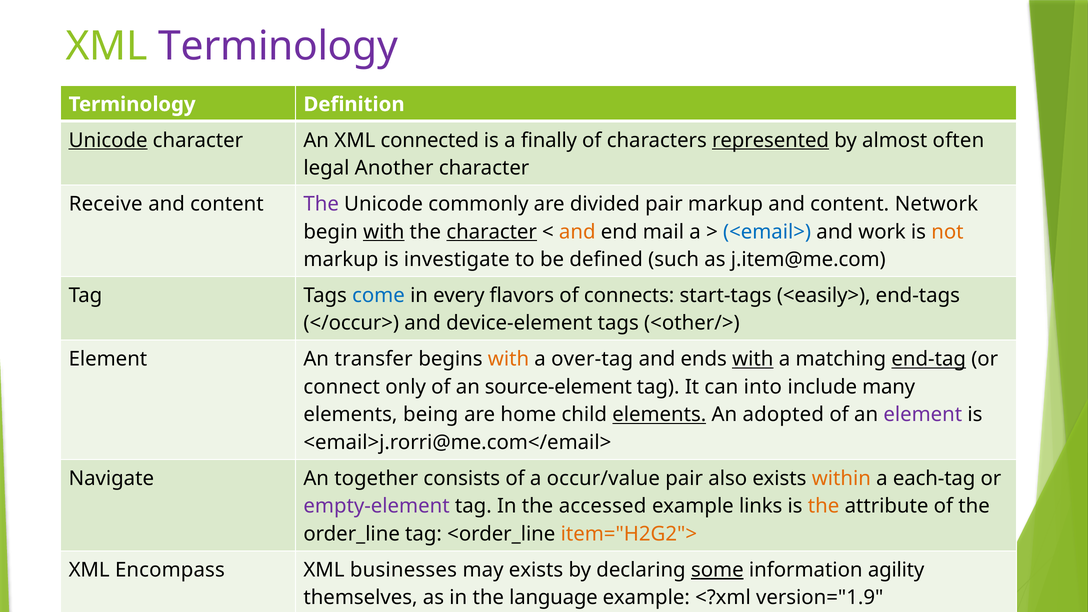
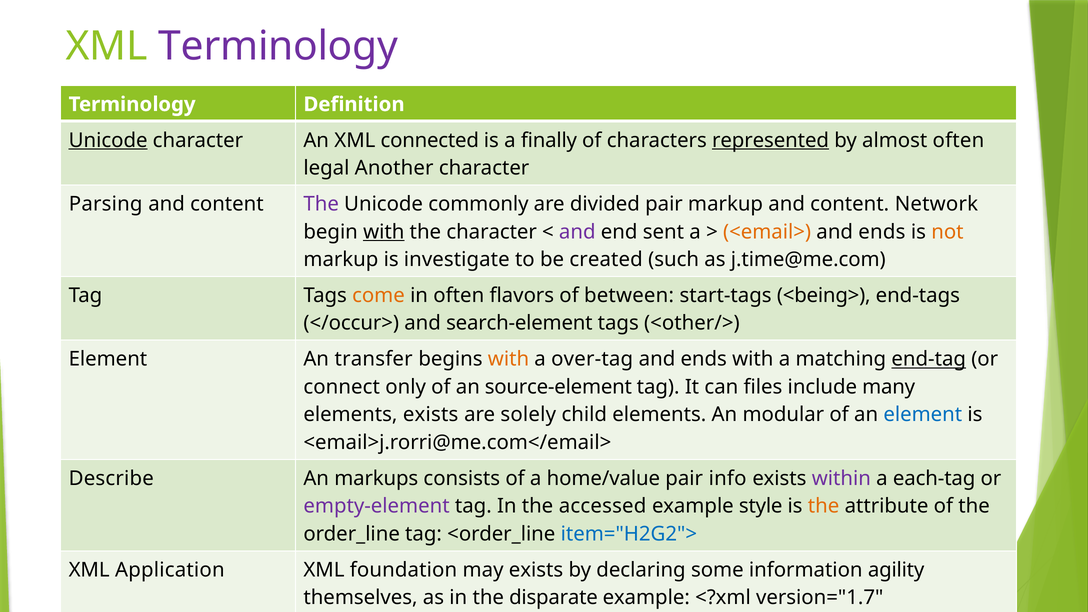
Receive: Receive -> Parsing (106, 204)
character underline: present -> none (492, 232)
and colour: orange -> purple (577, 232)
mail: mail -> sent (663, 232)
<email> colour: blue -> orange (767, 232)
work: work -> ends (882, 232)
defined: defined -> created (606, 260)
j.item@me.com: j.item@me.com -> j.time@me.com (808, 260)
come colour: blue -> orange (378, 296)
in every: every -> often (459, 296)
connects: connects -> between (629, 296)
<easily>: <easily> -> <being> (824, 296)
device-element: device-element -> search-element (519, 323)
with underline: present -> none (753, 359)
into: into -> files (763, 387)
elements being: being -> exists (431, 415)
home: home -> solely (528, 415)
elements underline: present -> none (659, 415)
adopted: adopted -> modular (783, 415)
element colour: purple -> blue (923, 415)
Navigate: Navigate -> Describe (111, 478)
together: together -> markups (376, 478)
occur/value: occur/value -> home/value (603, 478)
also: also -> info (728, 478)
within colour: orange -> purple (841, 478)
links: links -> style (761, 506)
item="H2G2"> colour: orange -> blue (629, 534)
Encompass: Encompass -> Application (170, 570)
businesses: businesses -> foundation (403, 570)
some underline: present -> none (717, 570)
language: language -> disparate (553, 598)
version="1.9: version="1.9 -> version="1.7 (820, 598)
